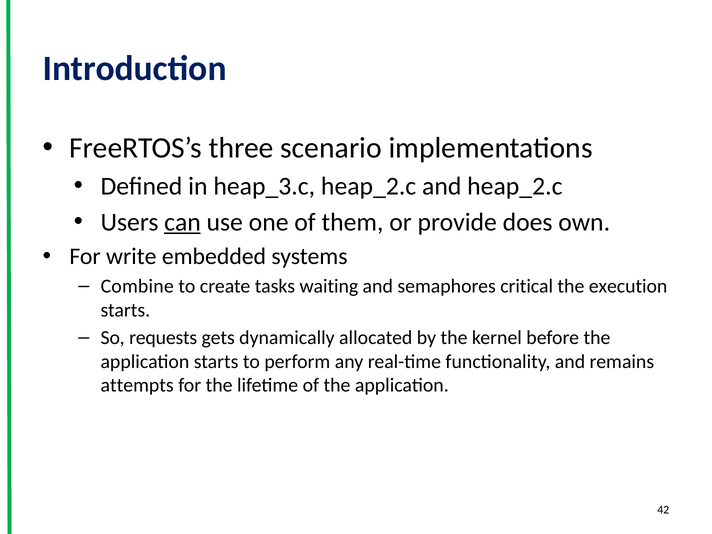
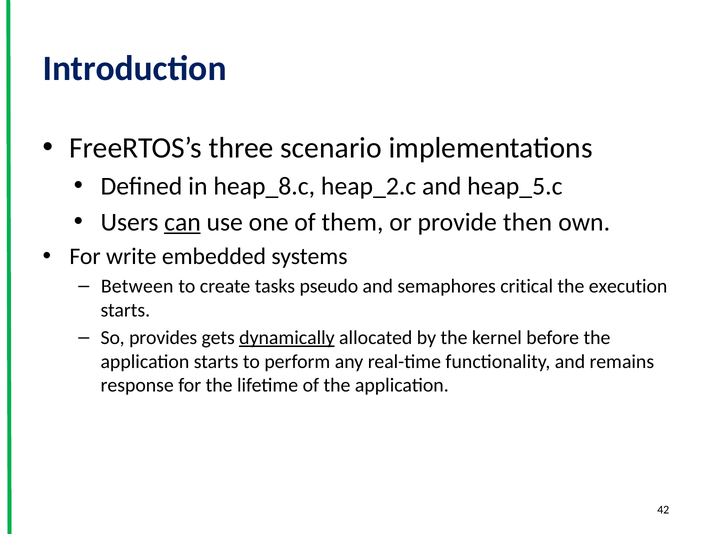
heap_3.c: heap_3.c -> heap_8.c (264, 186)
and heap_2.c: heap_2.c -> heap_5.c (515, 186)
does: does -> then (527, 222)
Combine: Combine -> Between (137, 286)
waiting: waiting -> pseudo (329, 286)
requests: requests -> provides (163, 338)
dynamically underline: none -> present (287, 338)
attempts: attempts -> response (137, 385)
